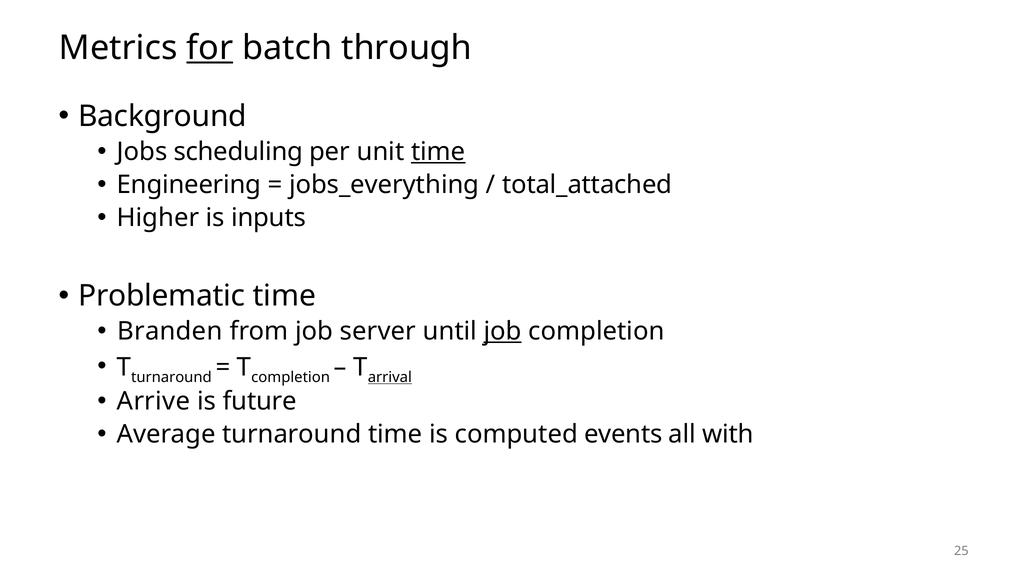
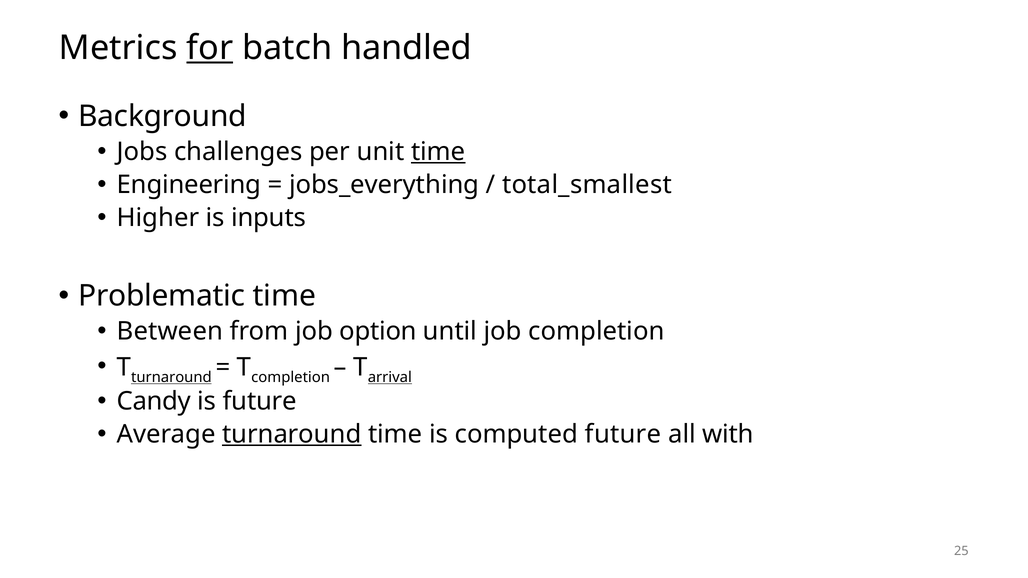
through: through -> handled (407, 48)
scheduling: scheduling -> challenges (238, 152)
total_attached: total_attached -> total_smallest (587, 185)
Branden: Branden -> Between (170, 331)
server: server -> option (378, 331)
job underline: present -> none (503, 331)
turnaround underline: none -> present (171, 378)
Arrive: Arrive -> Candy (154, 401)
turnaround underline: none -> present (292, 435)
computed events: events -> future (623, 435)
